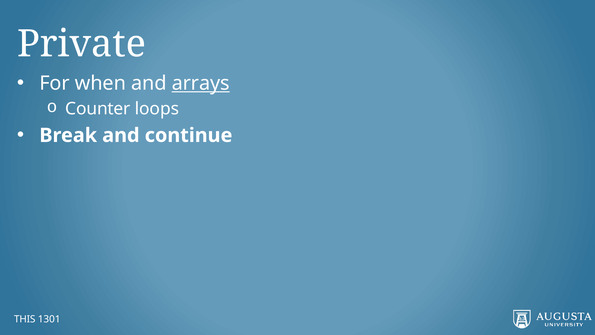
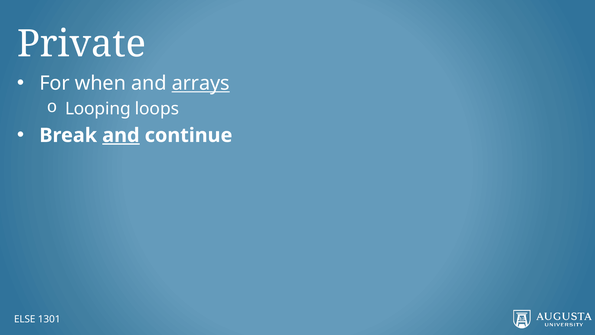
Counter: Counter -> Looping (98, 109)
and underline: none -> present (121, 135)
THIS: THIS -> ELSE (25, 319)
